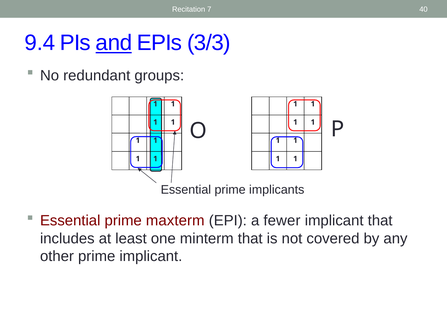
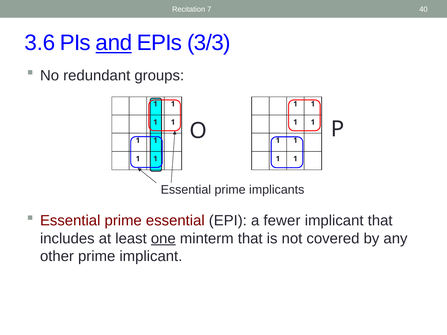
9.4: 9.4 -> 3.6 (40, 43)
prime maxterm: maxterm -> essential (175, 221)
one underline: none -> present (163, 239)
